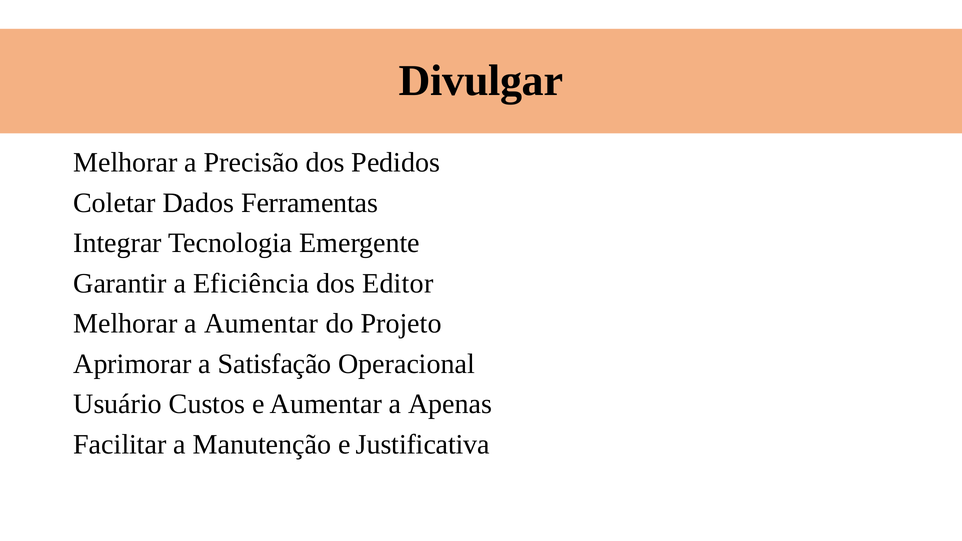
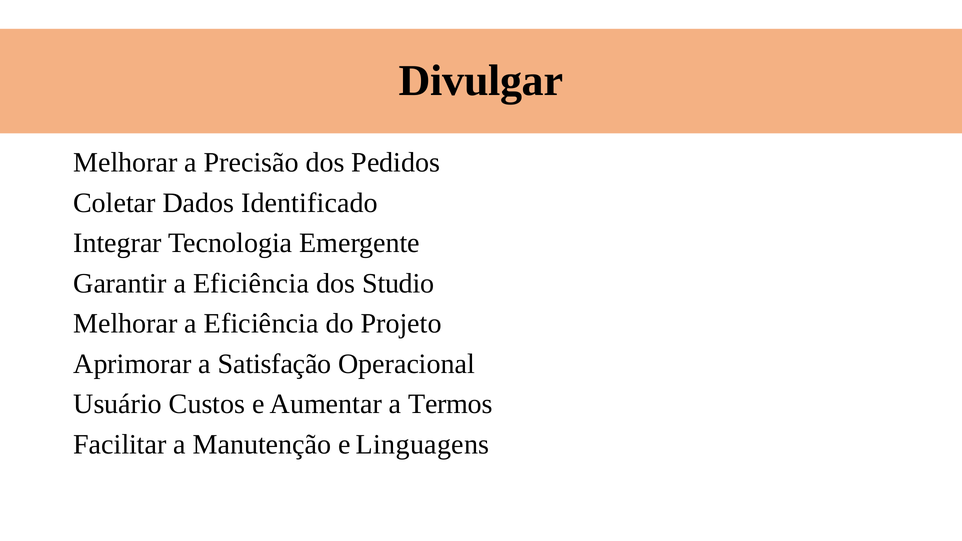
Ferramentas: Ferramentas -> Identificado (309, 203)
Editor: Editor -> Studio (398, 283)
Melhorar a Aumentar: Aumentar -> Eficiência (261, 324)
Apenas: Apenas -> Termos (450, 404)
Justificativa: Justificativa -> Linguagens (423, 445)
